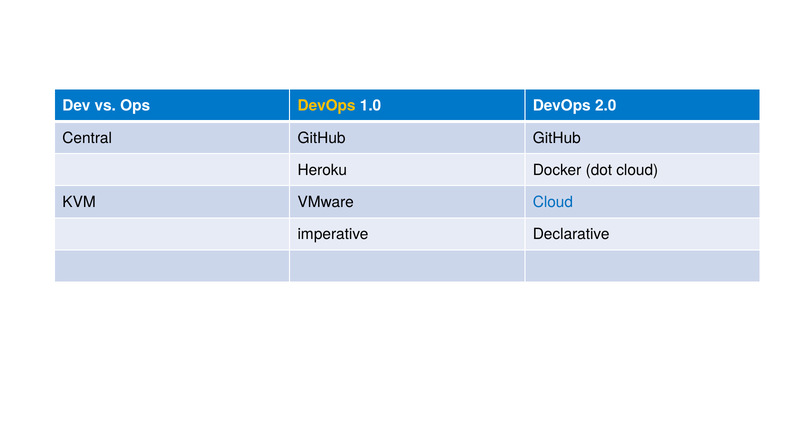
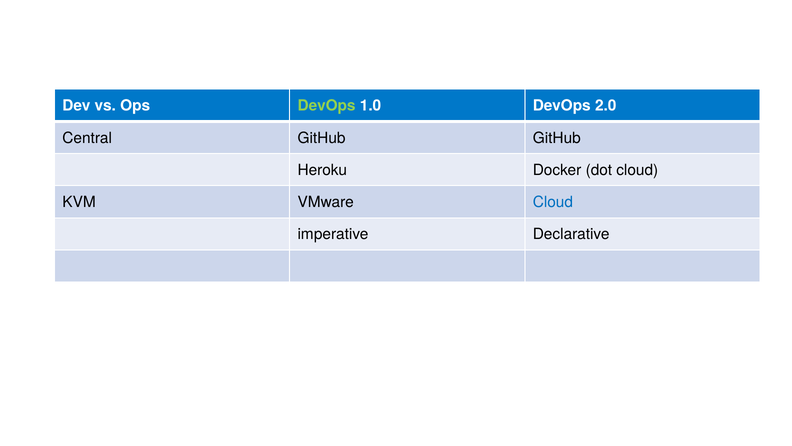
DevOps colour: yellow -> light green (327, 105)
